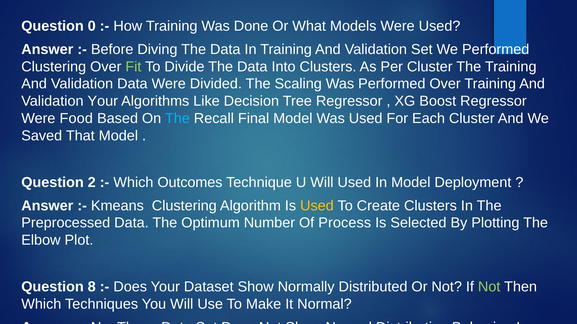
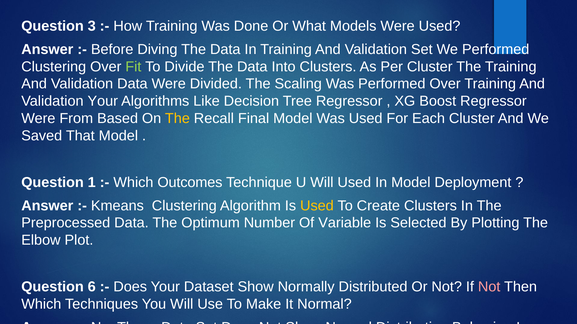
0: 0 -> 3 (92, 26)
Food: Food -> From (76, 119)
The colour: light blue -> yellow (177, 119)
2: 2 -> 1 (92, 183)
Process: Process -> Variable (345, 223)
8: 8 -> 6 (92, 287)
Not colour: light green -> pink (489, 287)
